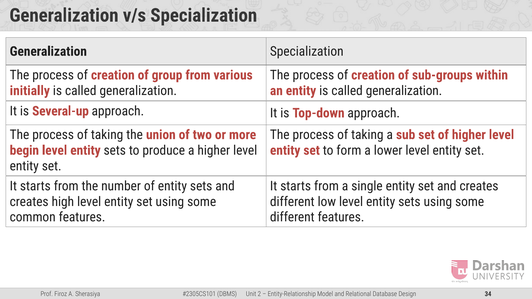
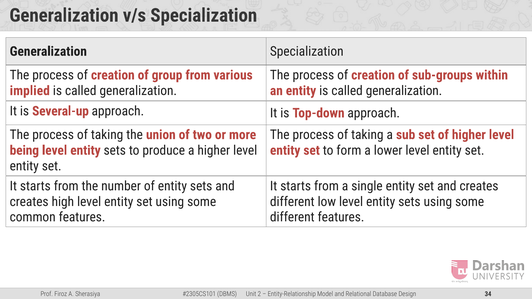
initially: initially -> implied (30, 91)
begin: begin -> being (24, 150)
